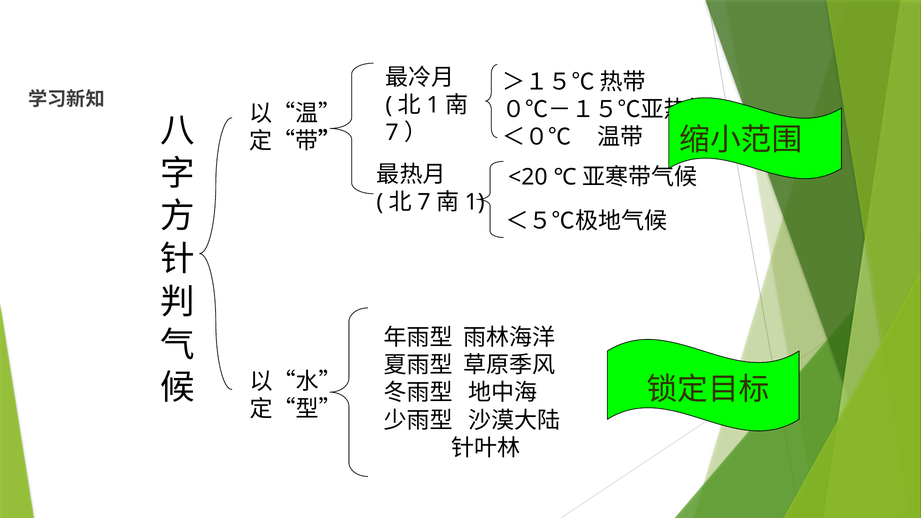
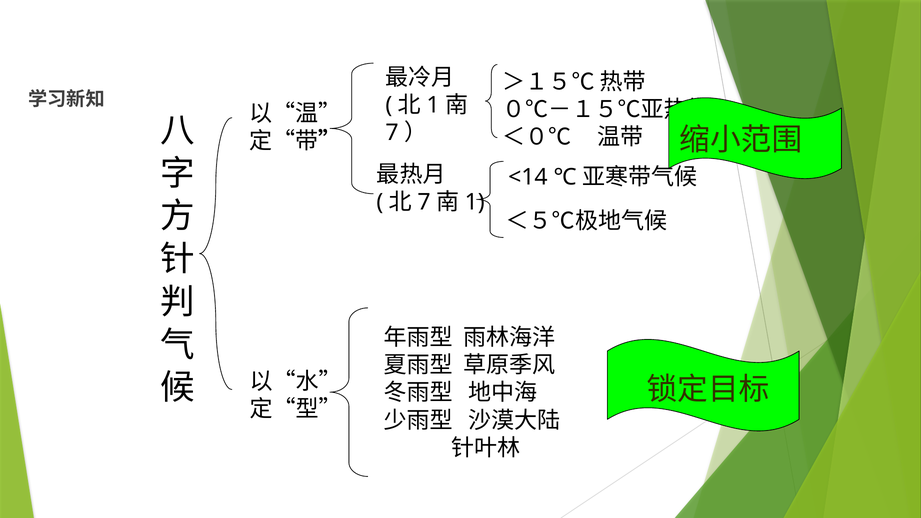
<20: <20 -> <14 (528, 177)
